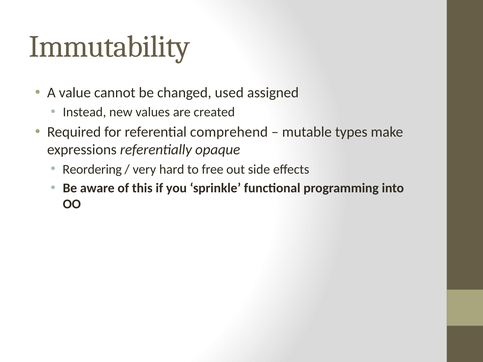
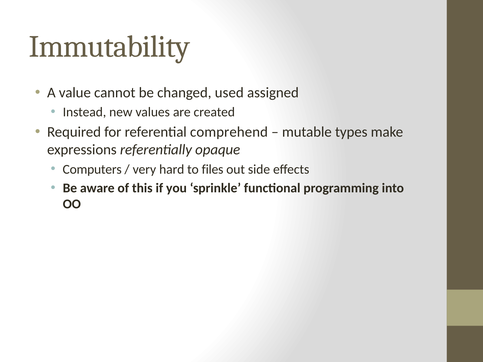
Reordering: Reordering -> Computers (92, 169)
free: free -> files (213, 169)
